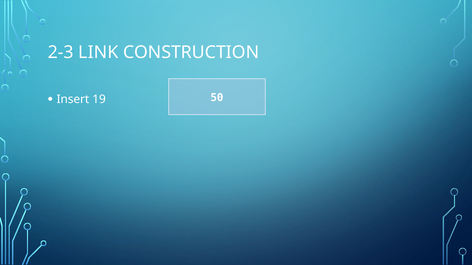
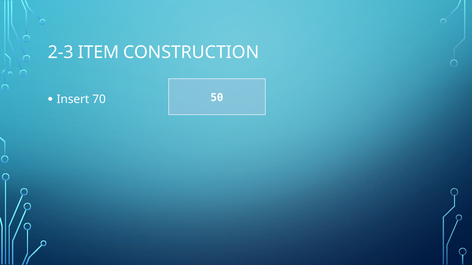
LINK: LINK -> ITEM (99, 52)
19: 19 -> 70 (99, 100)
